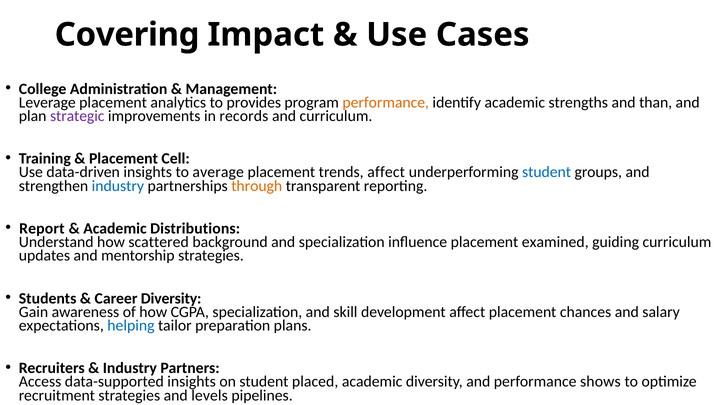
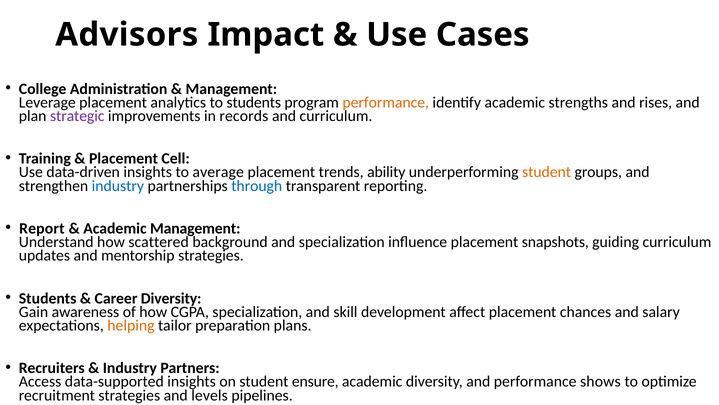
Covering: Covering -> Advisors (127, 35)
to provides: provides -> students (254, 102)
than: than -> rises (656, 102)
trends affect: affect -> ability (386, 172)
student colour: blue -> orange (547, 172)
through colour: orange -> blue (257, 186)
Academic Distributions: Distributions -> Management (195, 228)
examined: examined -> snapshots (555, 242)
helping colour: blue -> orange (131, 325)
placed: placed -> ensure (315, 381)
